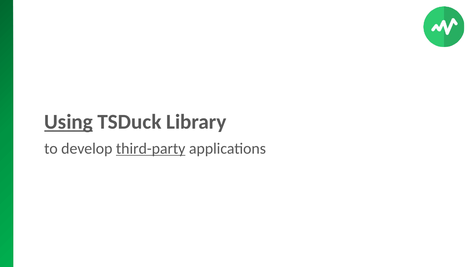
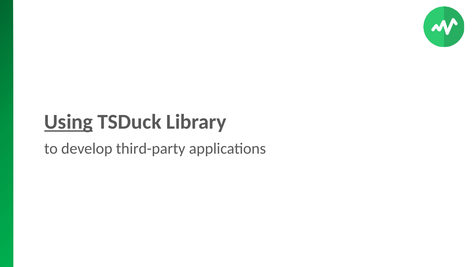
third-party underline: present -> none (151, 148)
